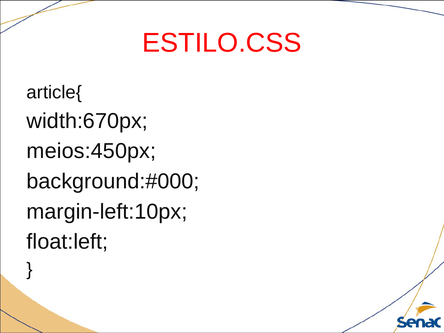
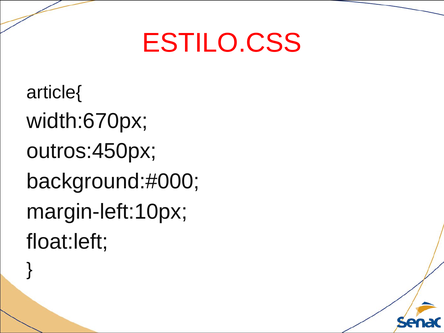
meios:450px: meios:450px -> outros:450px (92, 151)
